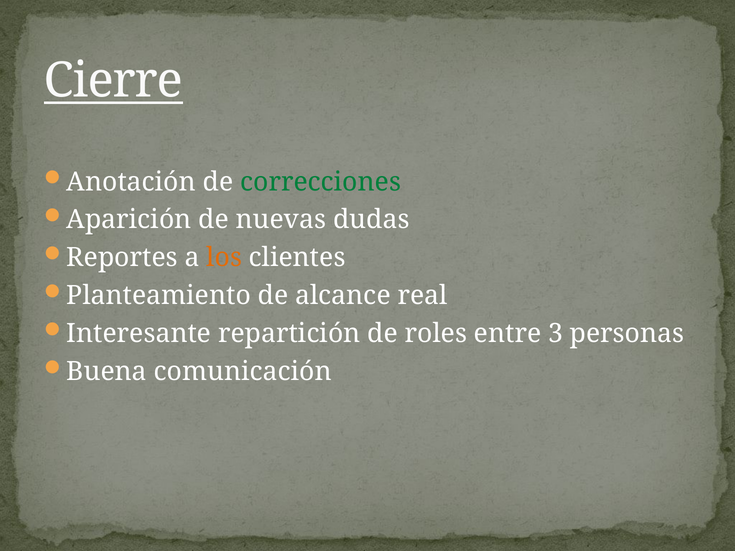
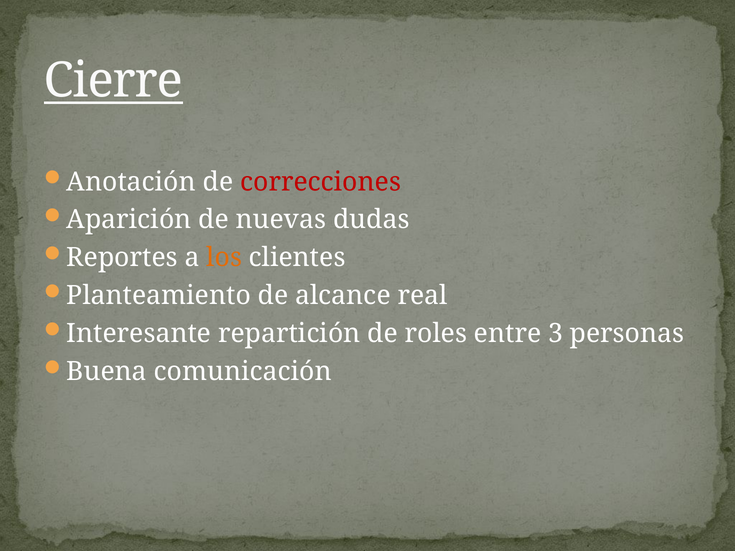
correcciones colour: green -> red (321, 182)
